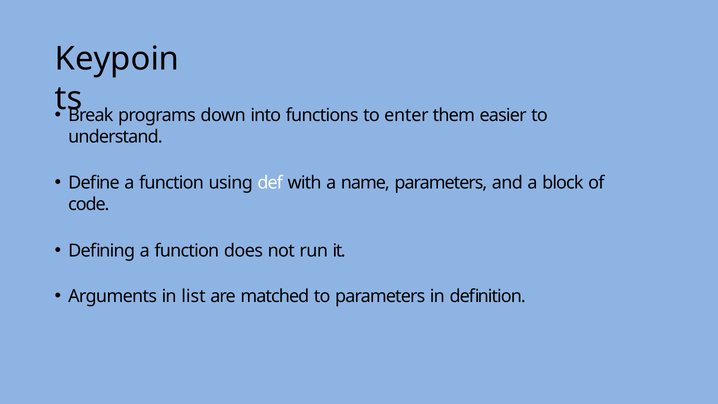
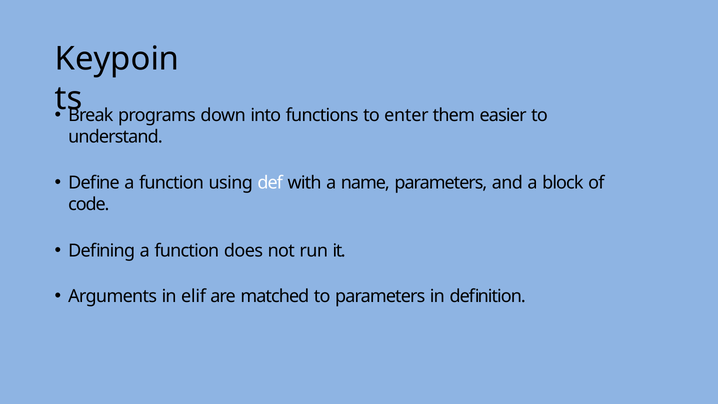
list: list -> elif (194, 296)
